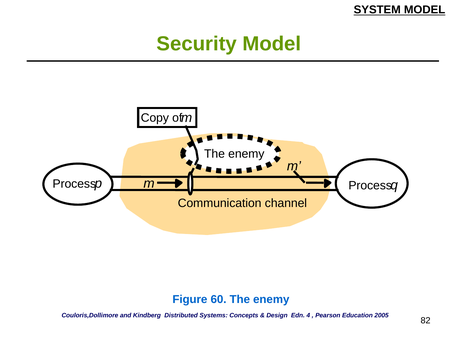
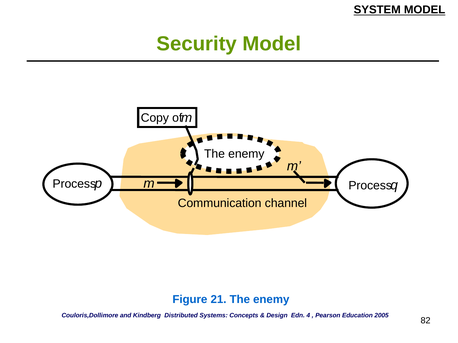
60: 60 -> 21 (219, 300)
